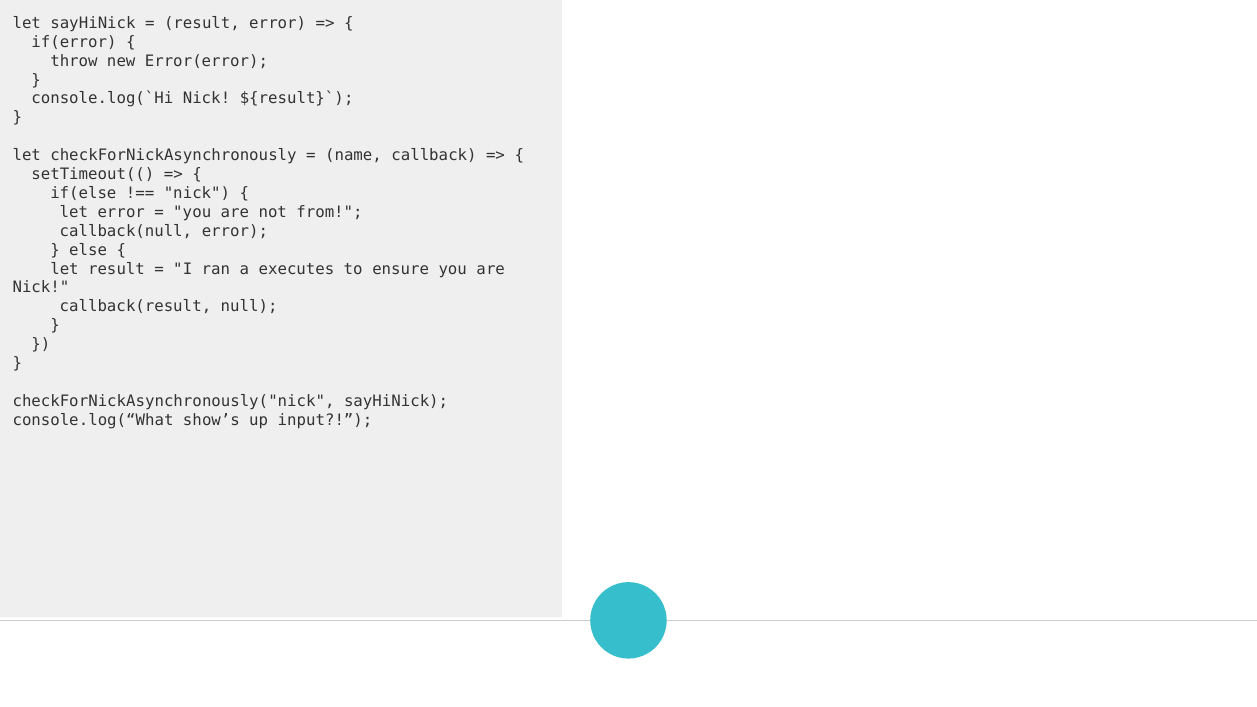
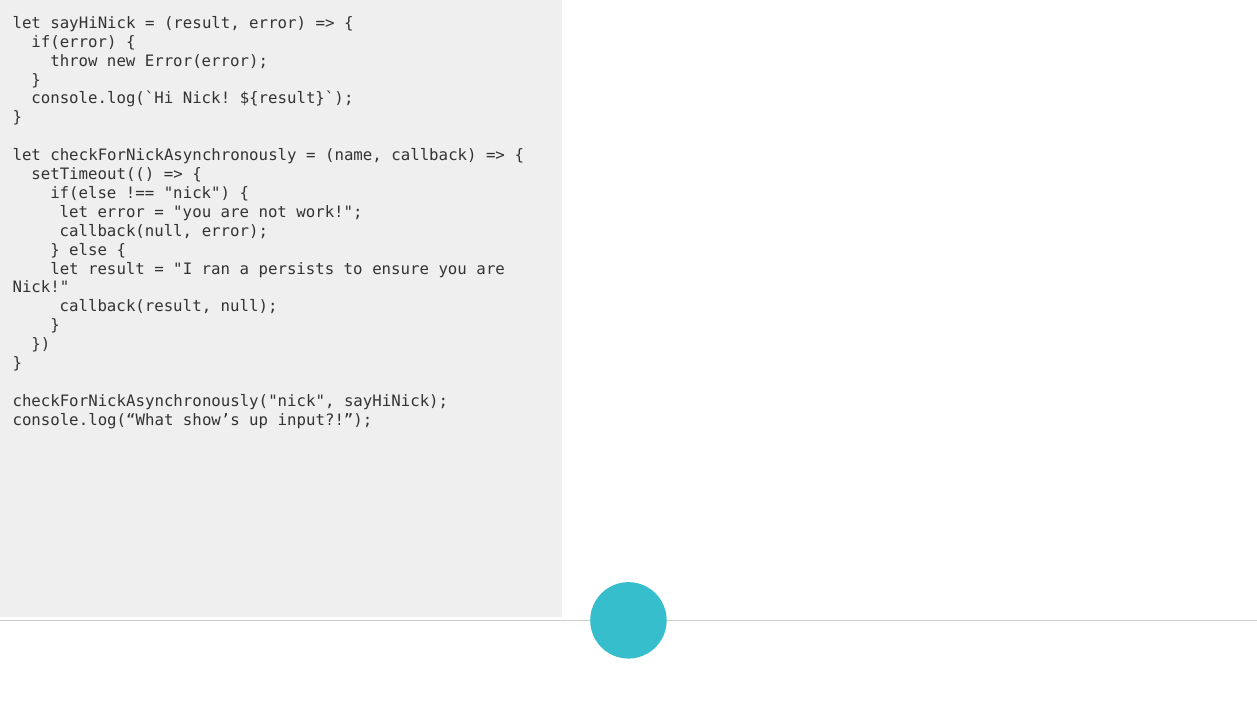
from: from -> work (330, 212)
executes: executes -> persists (296, 269)
